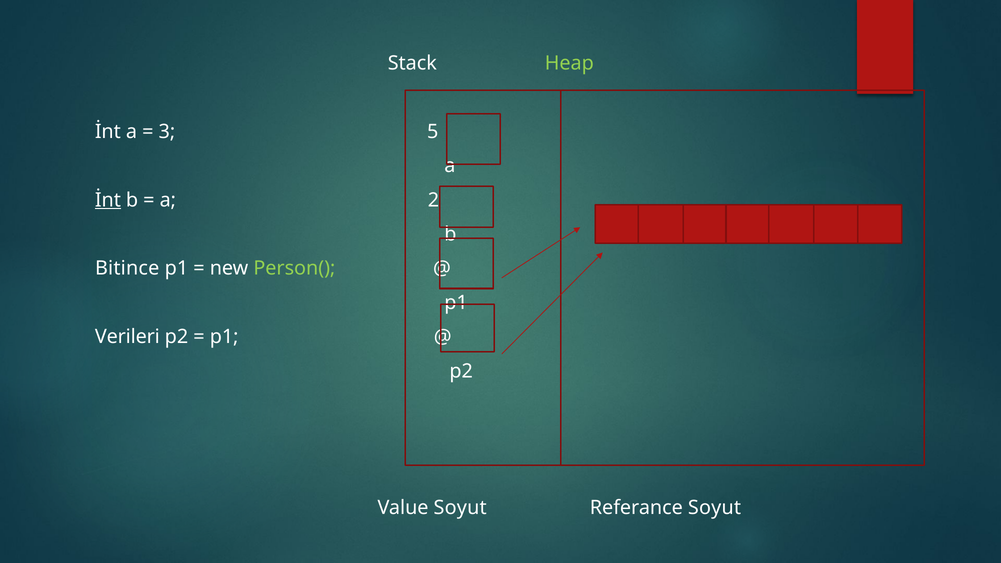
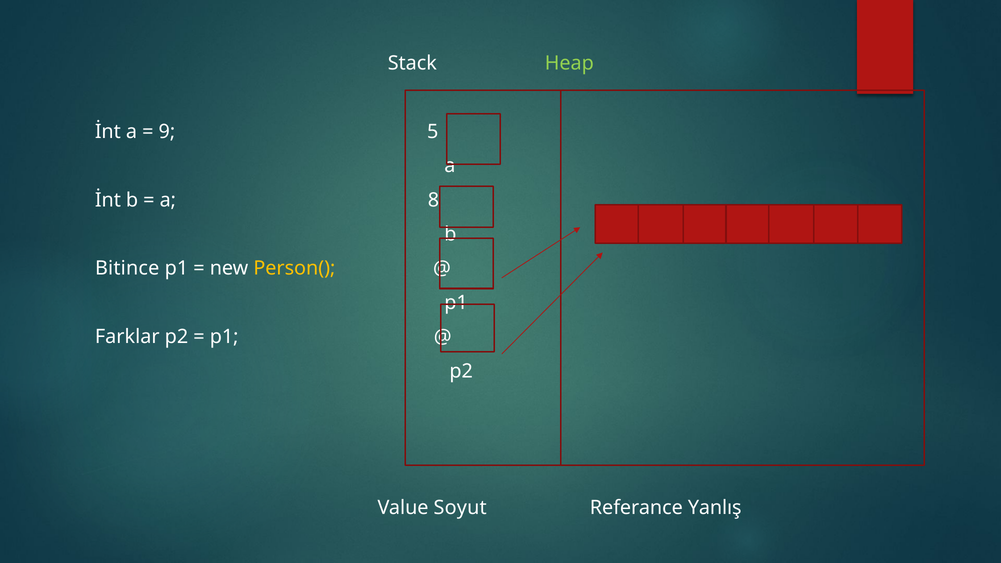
3: 3 -> 9 (167, 132)
İnt underline: present -> none (108, 200)
2: 2 -> 8 (434, 200)
Person( colour: light green -> yellow (294, 268)
Verileri: Verileri -> Farklar (127, 337)
Referance Soyut: Soyut -> Yanlış (715, 508)
